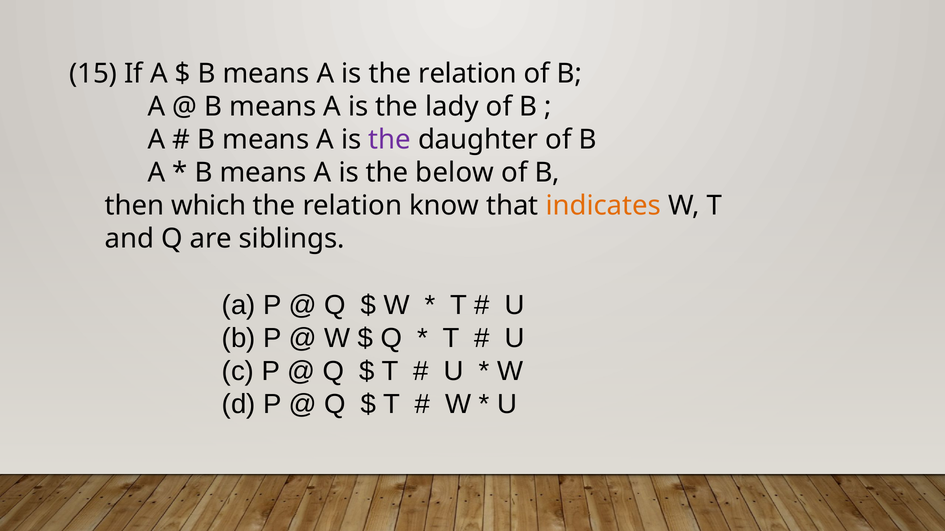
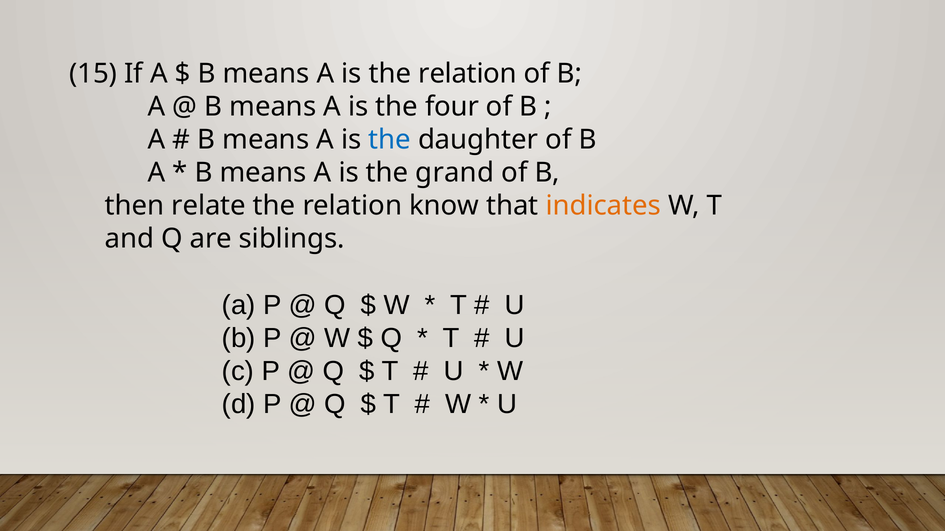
lady: lady -> four (452, 107)
the colour: purple -> blue (390, 140)
below: below -> grand (455, 173)
which: which -> relate (209, 206)
